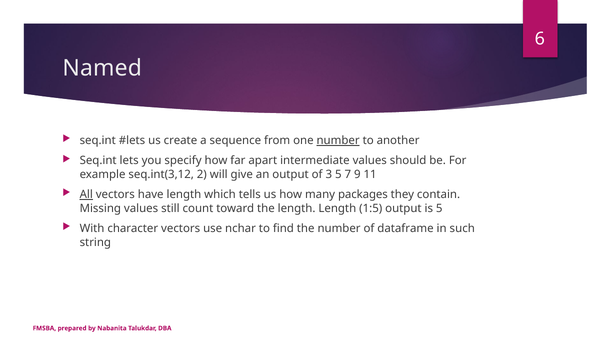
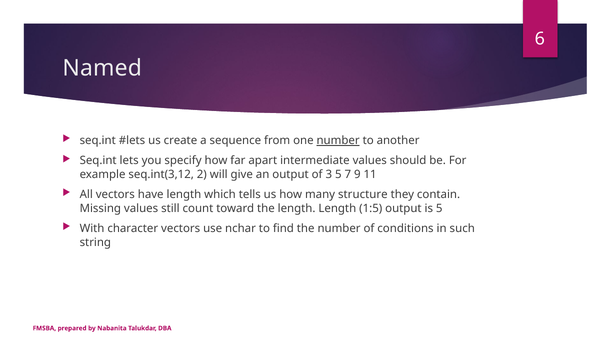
All underline: present -> none (86, 194)
packages: packages -> structure (363, 194)
dataframe: dataframe -> conditions (405, 228)
